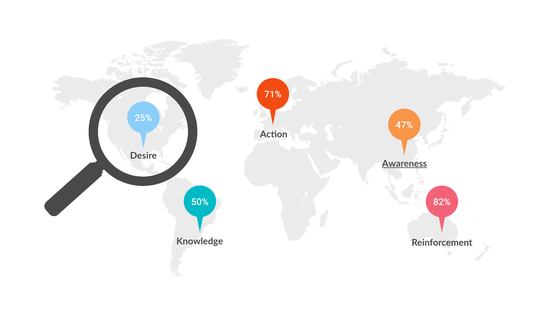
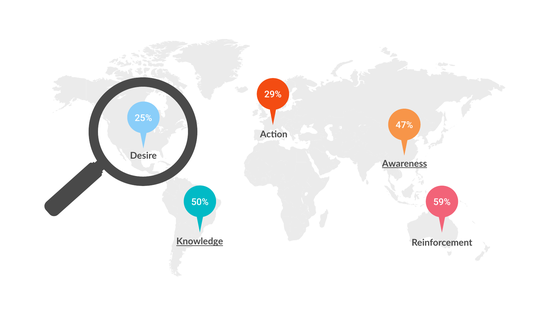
71%: 71% -> 29% (273, 95)
82%: 82% -> 59% (442, 202)
Knowledge underline: none -> present (200, 242)
